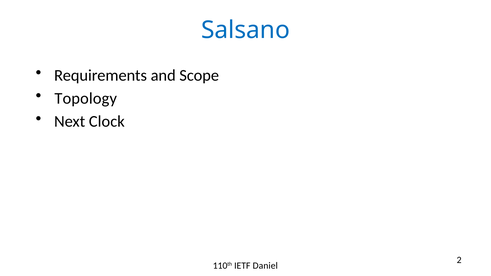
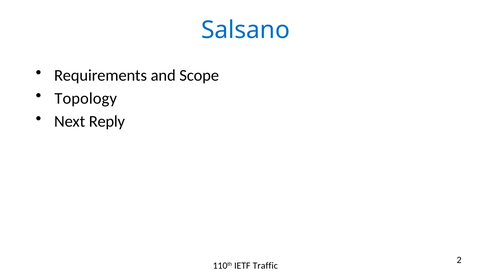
Clock: Clock -> Reply (107, 121)
Daniel: Daniel -> Traffic (265, 266)
